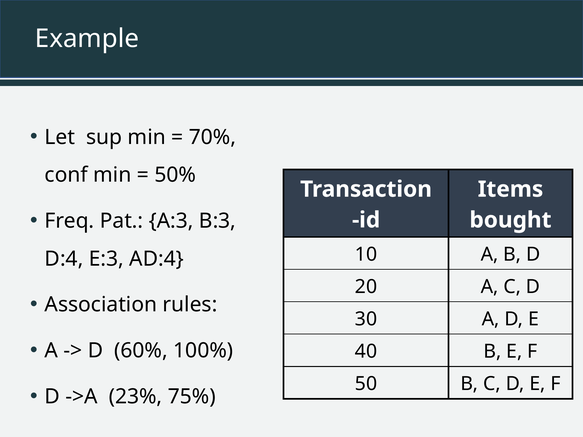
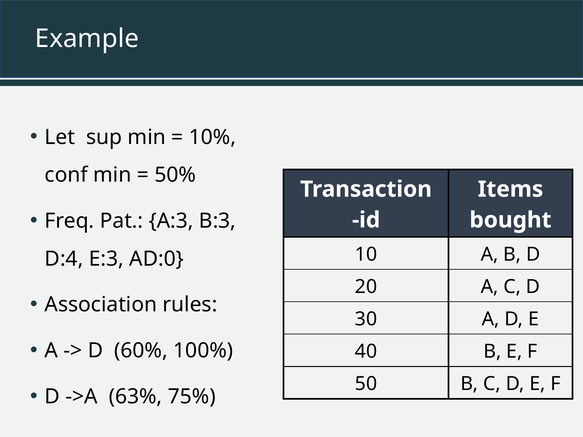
70%: 70% -> 10% (212, 137)
AD:4: AD:4 -> AD:0 (157, 259)
23%: 23% -> 63% (135, 397)
